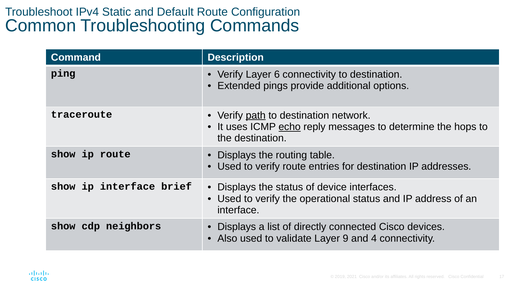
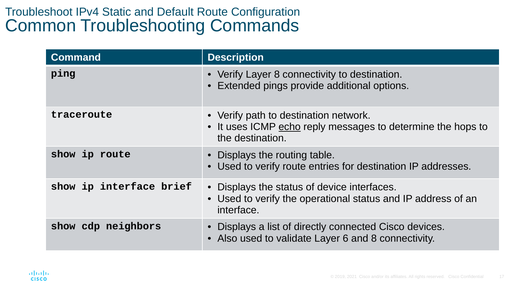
Layer 6: 6 -> 8 (277, 74)
path underline: present -> none (256, 115)
9: 9 -> 6 (346, 238)
and 4: 4 -> 8 (374, 238)
